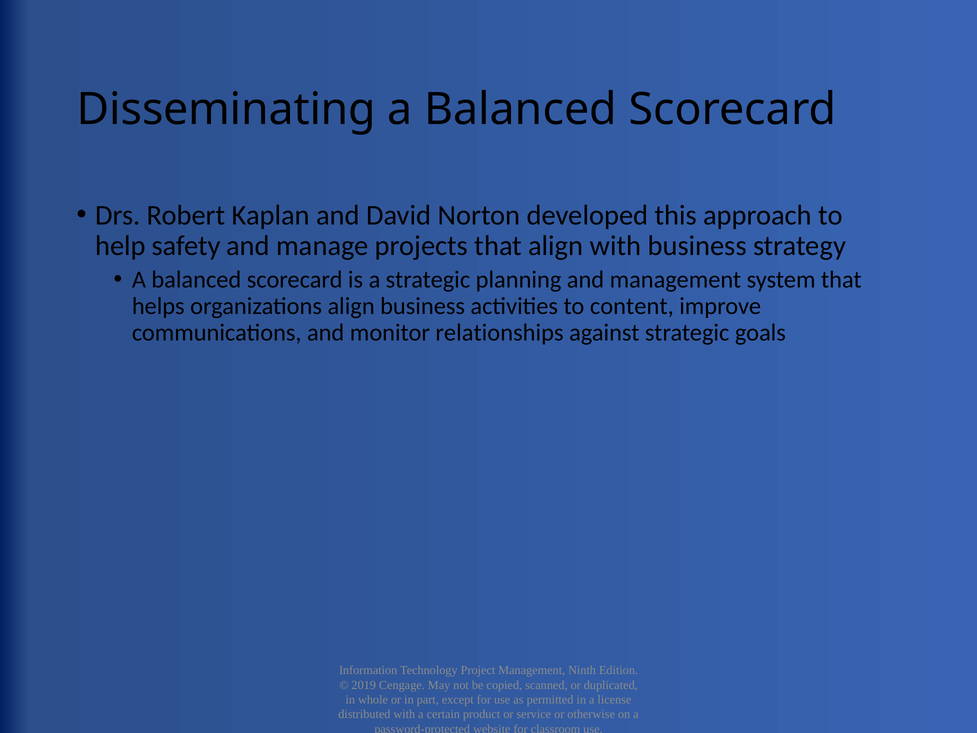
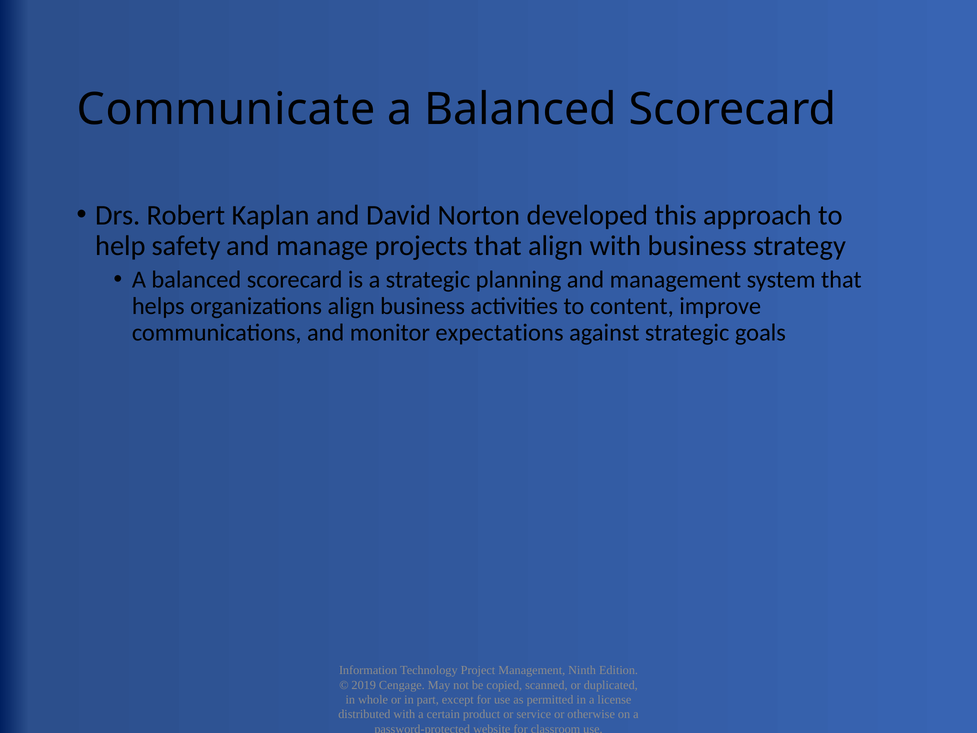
Disseminating: Disseminating -> Communicate (226, 110)
relationships: relationships -> expectations (500, 332)
